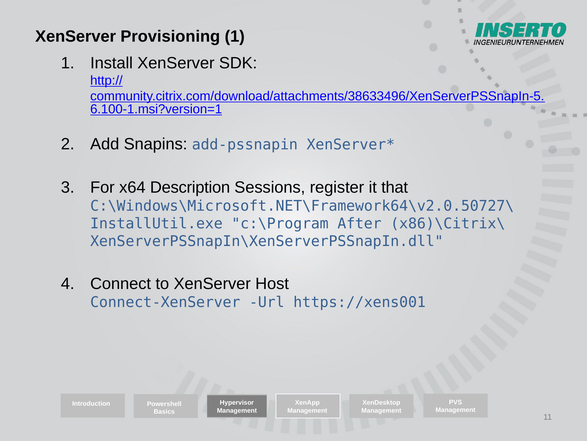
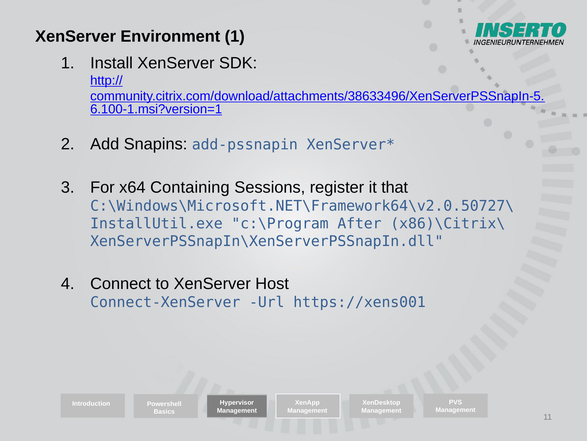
Provisioning: Provisioning -> Environment (170, 36)
Description: Description -> Containing (190, 187)
